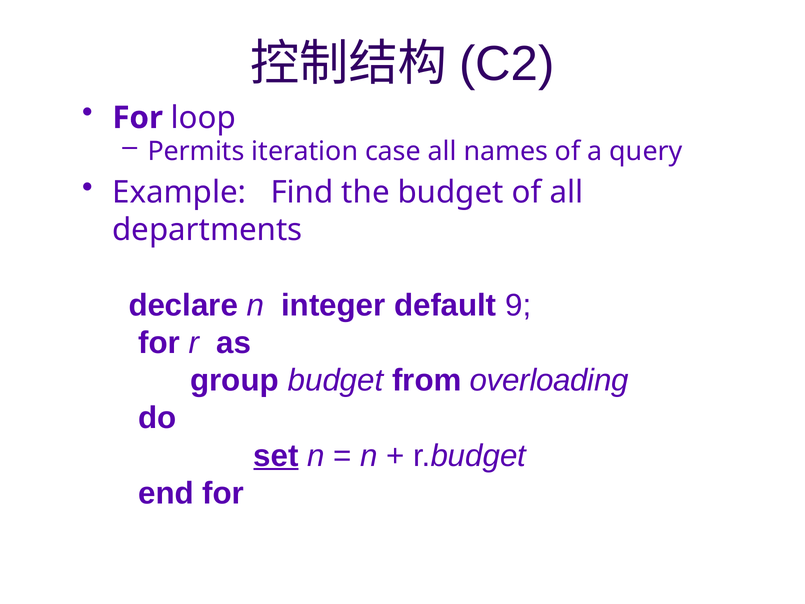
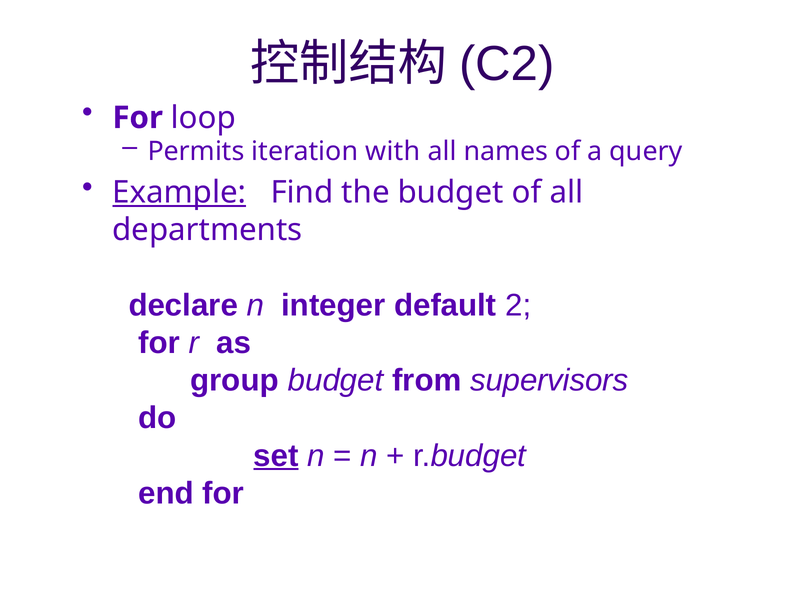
case: case -> with (393, 151)
Example underline: none -> present (179, 192)
9: 9 -> 2 (518, 305)
overloading: overloading -> supervisors (549, 380)
